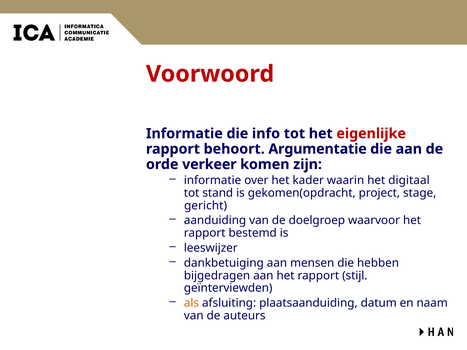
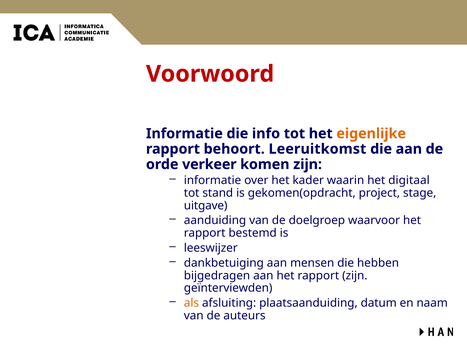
eigenlijke colour: red -> orange (371, 134)
Argumentatie: Argumentatie -> Leeruitkomst (317, 149)
gericht: gericht -> uitgave (206, 206)
rapport stijl: stijl -> zijn (355, 276)
